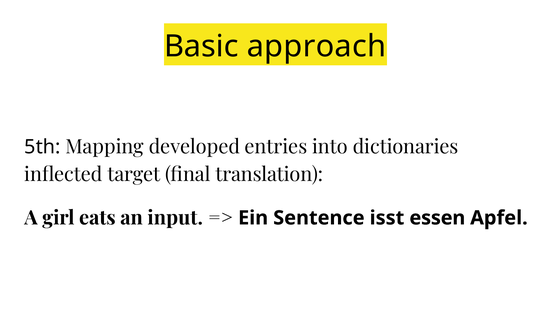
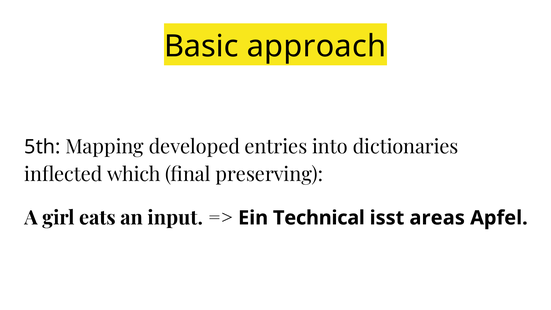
target: target -> which (134, 174)
translation: translation -> preserving (269, 174)
Sentence: Sentence -> Technical (319, 218)
essen: essen -> areas (437, 218)
